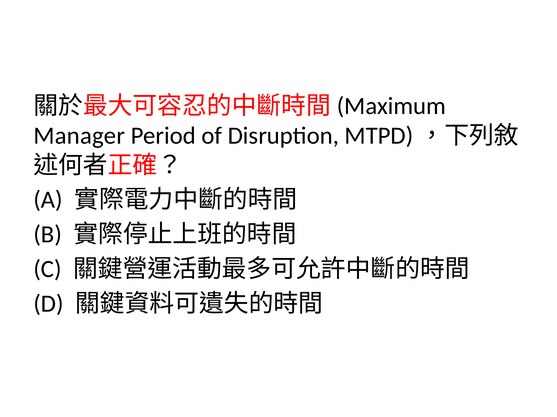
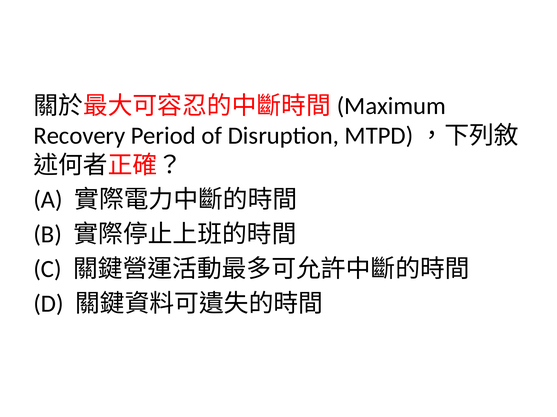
Manager: Manager -> Recovery (79, 136)
